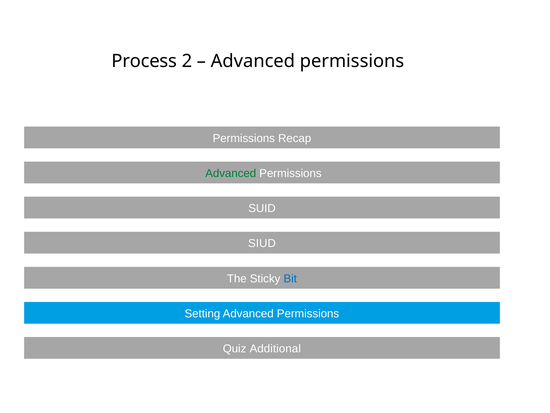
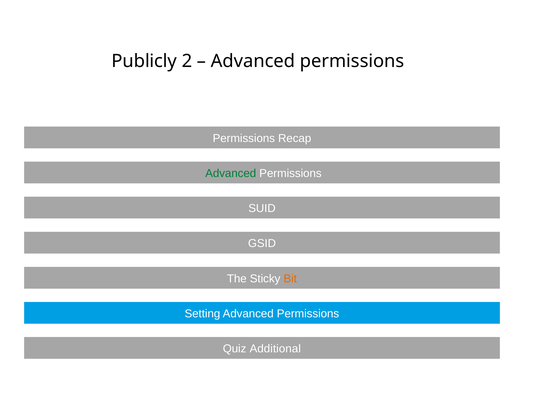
Process: Process -> Publicly (144, 61)
SIUD: SIUD -> GSID (262, 243)
Bit colour: blue -> orange (290, 278)
